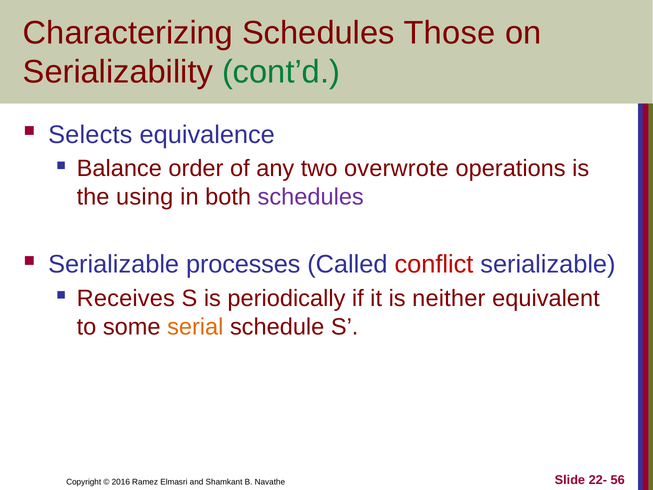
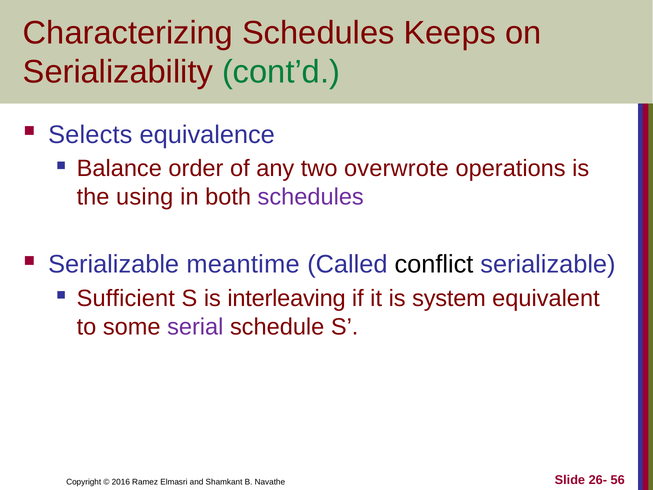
Those: Those -> Keeps (450, 33)
processes: processes -> meantime (243, 264)
conflict colour: red -> black (434, 264)
Receives: Receives -> Sufficient (126, 298)
periodically: periodically -> interleaving (287, 298)
neither: neither -> system (449, 298)
serial colour: orange -> purple (195, 327)
22-: 22- -> 26- (598, 480)
